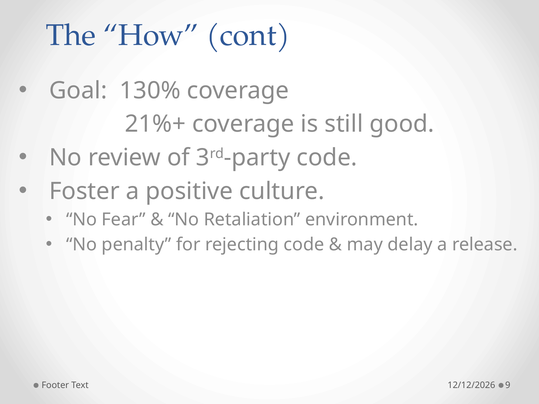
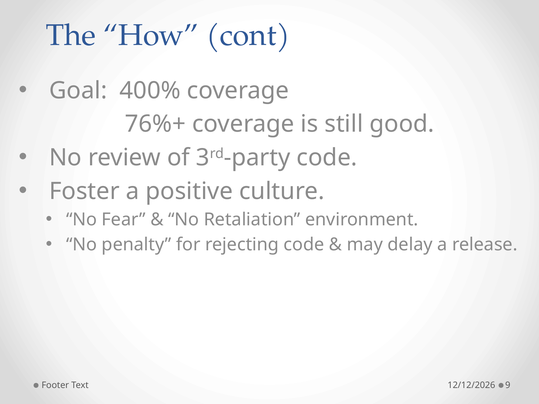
130%: 130% -> 400% (150, 91)
21%+: 21%+ -> 76%+ (155, 124)
